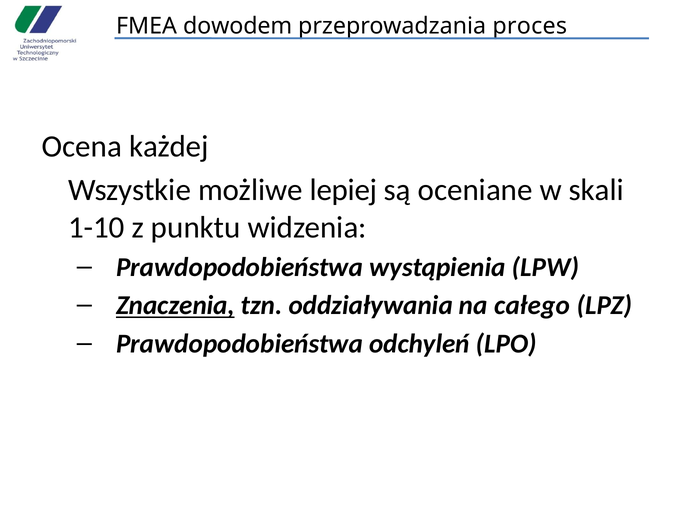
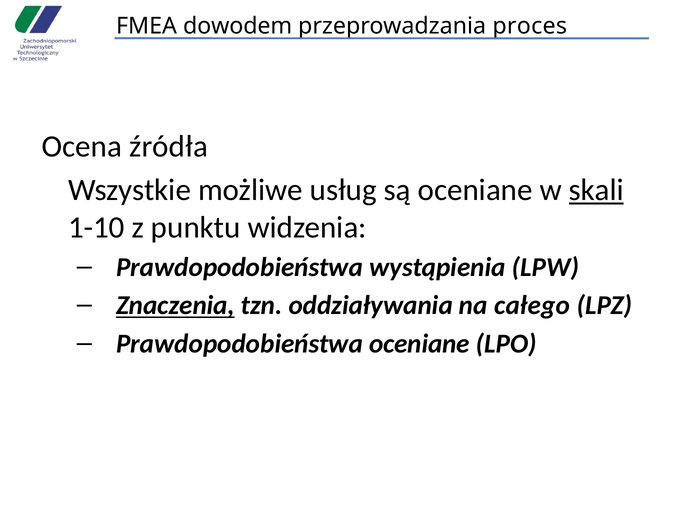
każdej: każdej -> źródła (169, 146)
lepiej: lepiej -> usług (343, 190)
skali underline: none -> present (596, 190)
Prawdopodobieństwa odchyleń: odchyleń -> oceniane (419, 343)
